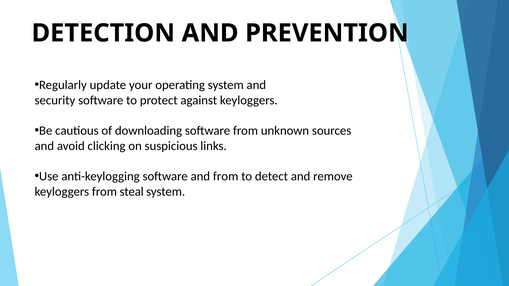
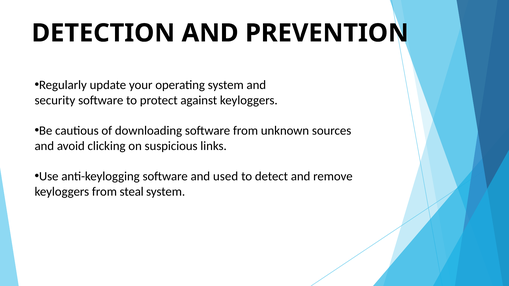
and from: from -> used (226, 177)
